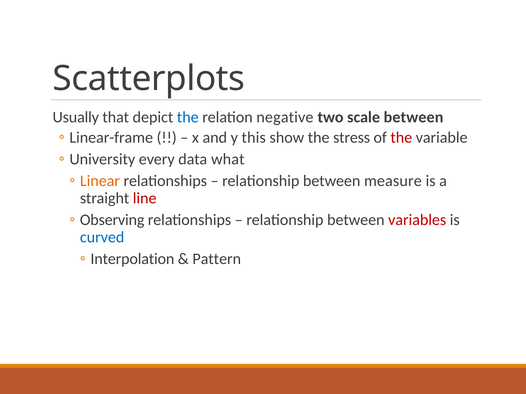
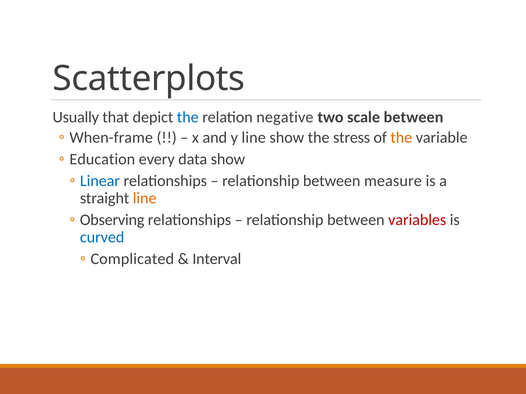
Linear-frame: Linear-frame -> When-frame (111, 138)
y this: this -> line (254, 138)
the colour: red -> orange (401, 138)
University: University -> Education (102, 159)
data what: what -> show (228, 159)
Linear colour: orange -> blue (100, 181)
line colour: red -> orange (145, 198)
Interpolation: Interpolation -> Complicated (132, 259)
Pattern: Pattern -> Interval (217, 259)
